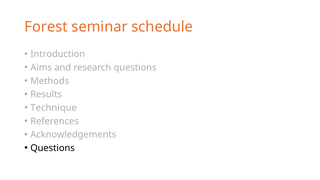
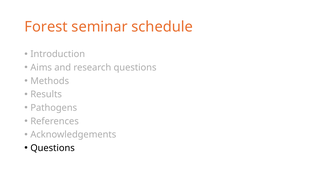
Technique: Technique -> Pathogens (54, 108)
